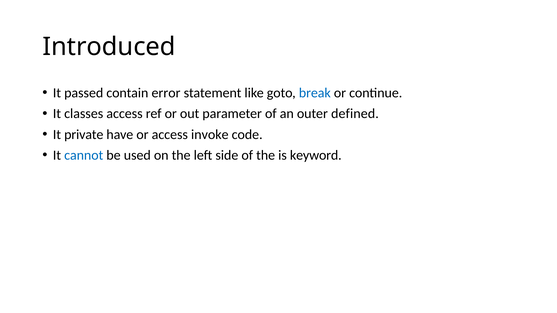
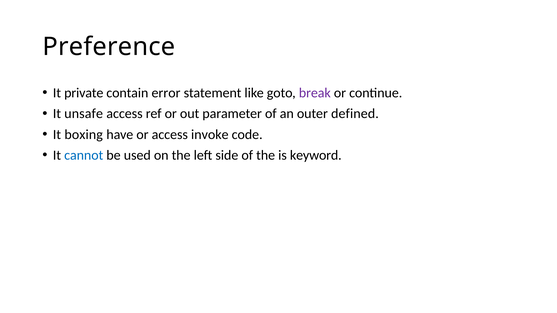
Introduced: Introduced -> Preference (109, 47)
passed: passed -> private (84, 93)
break colour: blue -> purple (315, 93)
classes: classes -> unsafe (84, 114)
private: private -> boxing (84, 135)
